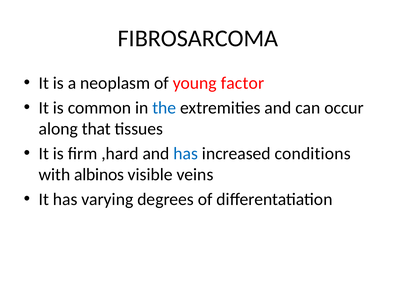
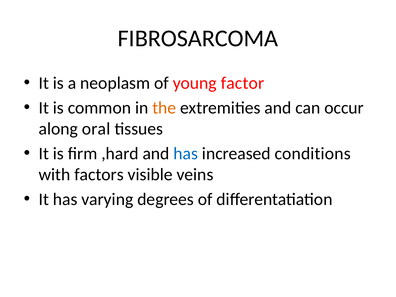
the colour: blue -> orange (164, 108)
that: that -> oral (96, 129)
albinos: albinos -> factors (99, 175)
